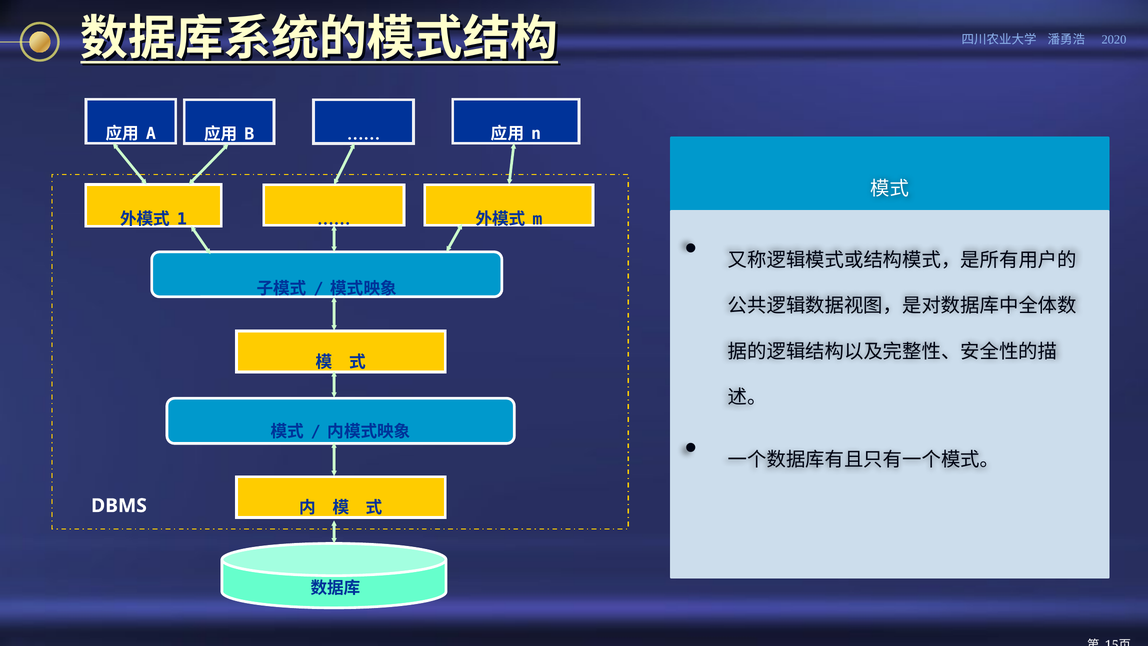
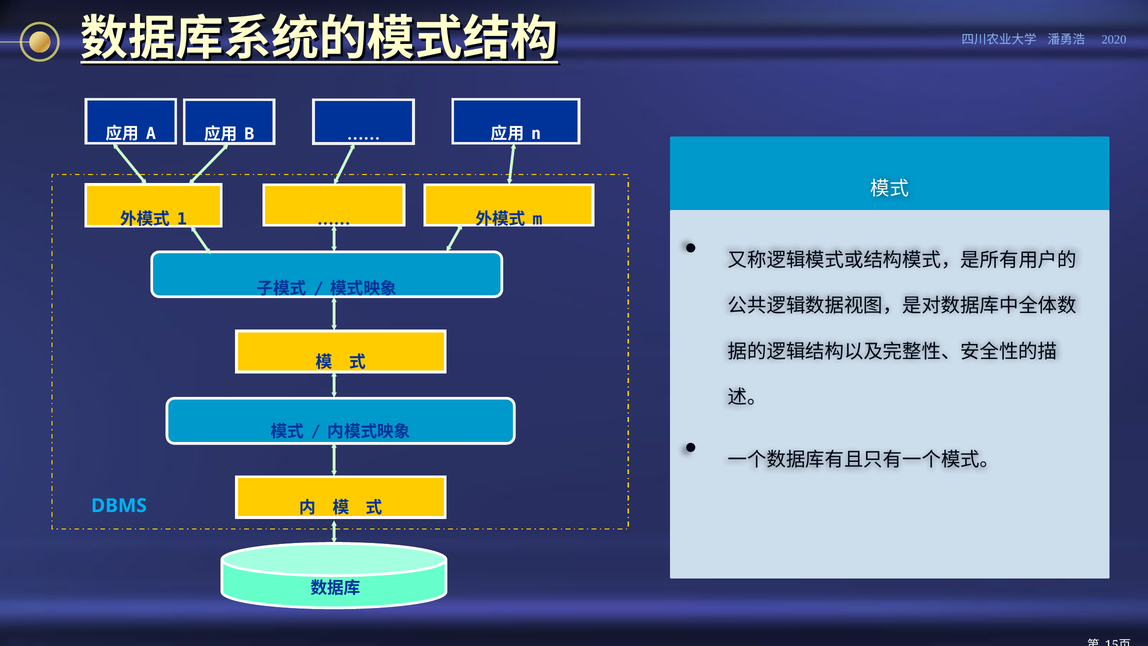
DBMS colour: white -> light blue (119, 505)
